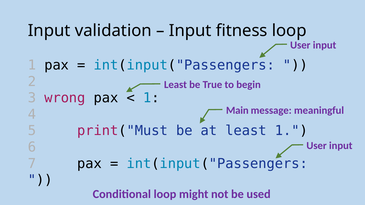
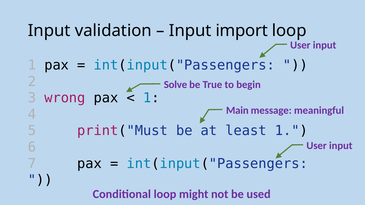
fitness: fitness -> import (242, 31)
Least: Least -> Solve (175, 85)
